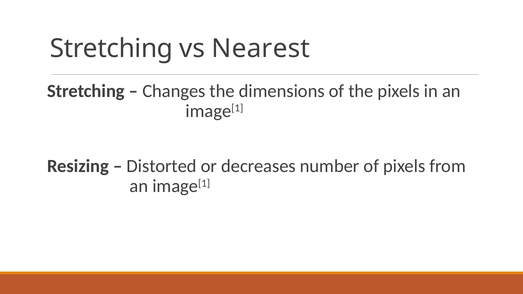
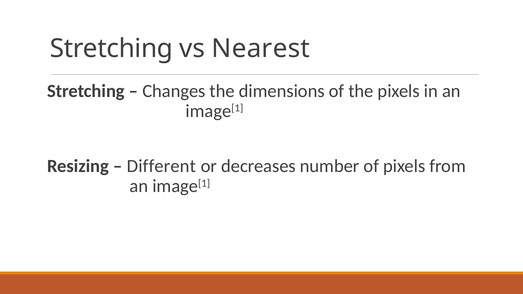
Distorted: Distorted -> Different (162, 166)
